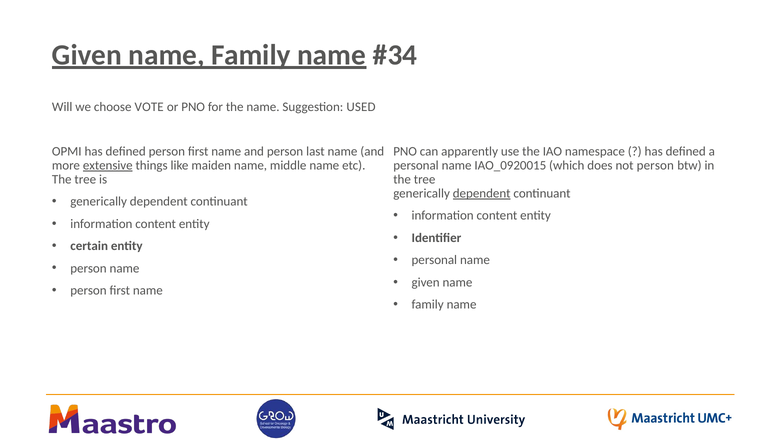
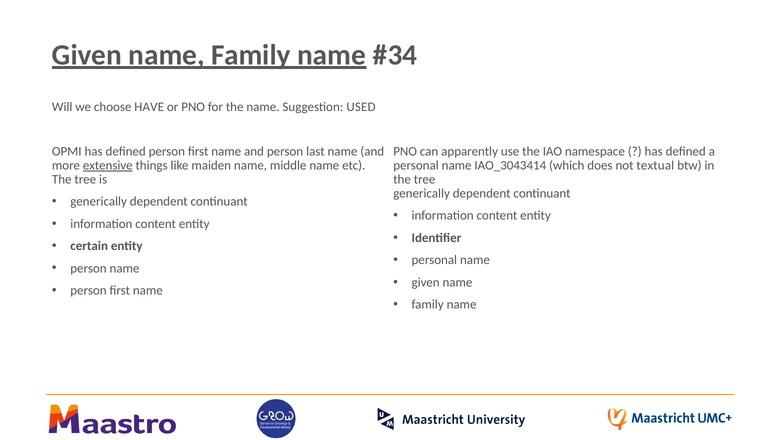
VOTE: VOTE -> HAVE (149, 107)
IAO_0920015: IAO_0920015 -> IAO_3043414 (510, 165)
not person: person -> textual (655, 165)
dependent underline: present -> none (482, 193)
